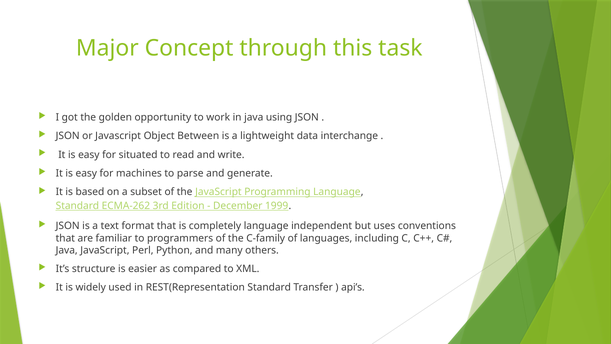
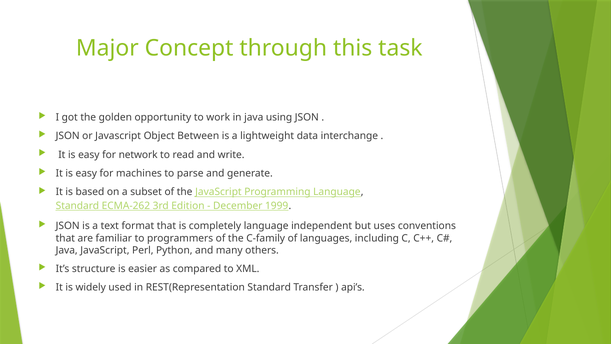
situated: situated -> network (138, 155)
